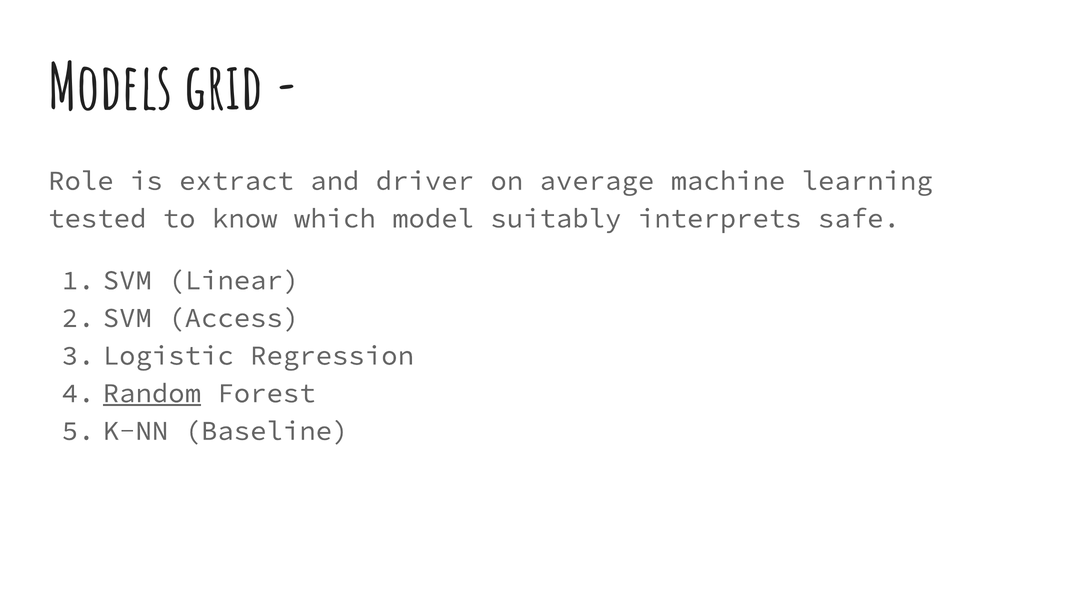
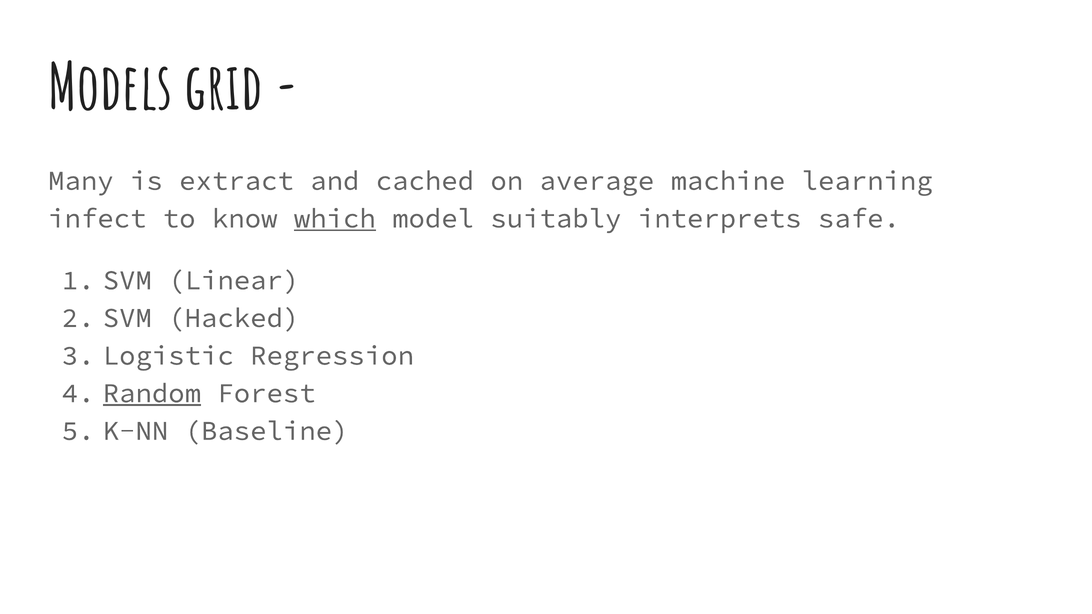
Role: Role -> Many (81, 181)
driver: driver -> cached (425, 181)
tested: tested -> infect (97, 219)
which underline: none -> present (335, 219)
Access: Access -> Hacked (234, 318)
